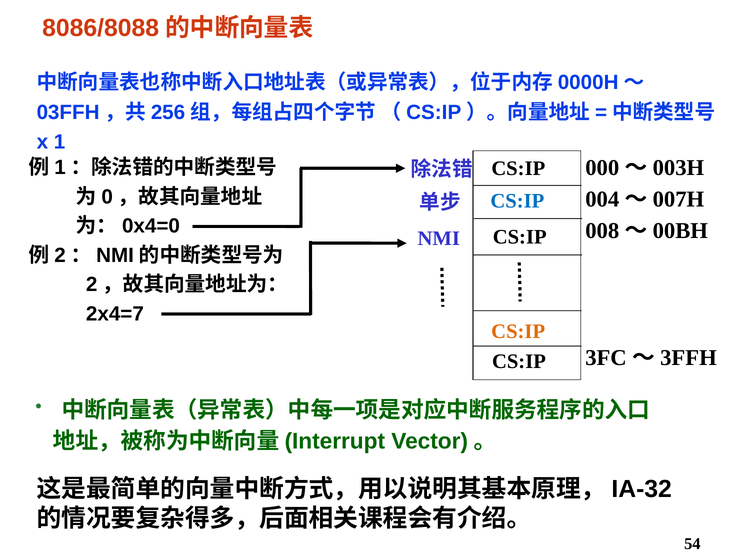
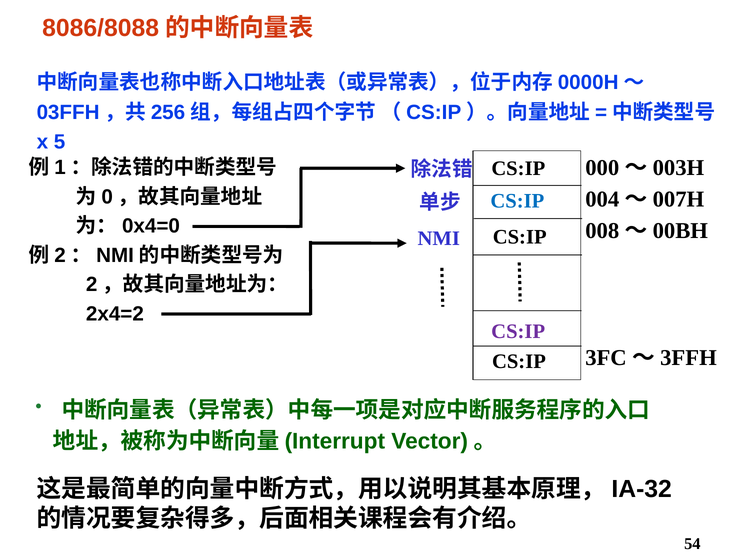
1: 1 -> 5 (60, 142)
2x4=7: 2x4=7 -> 2x4=2 (115, 314)
CS:IP colour: orange -> purple (518, 332)
